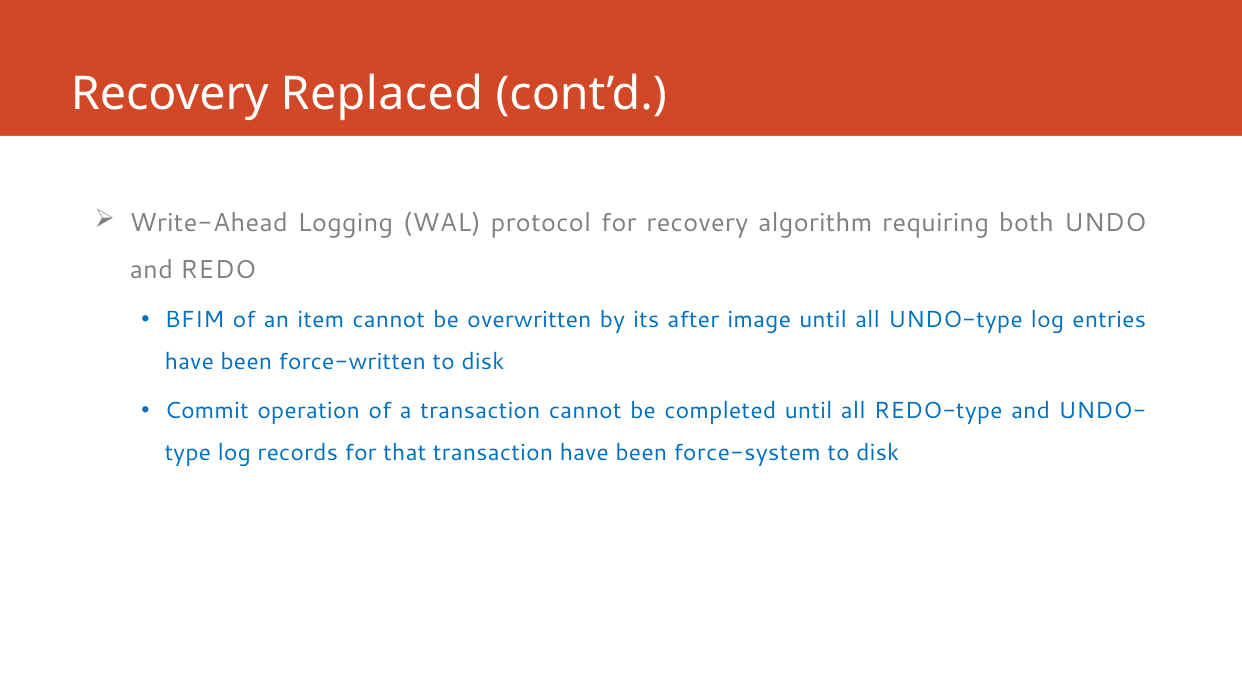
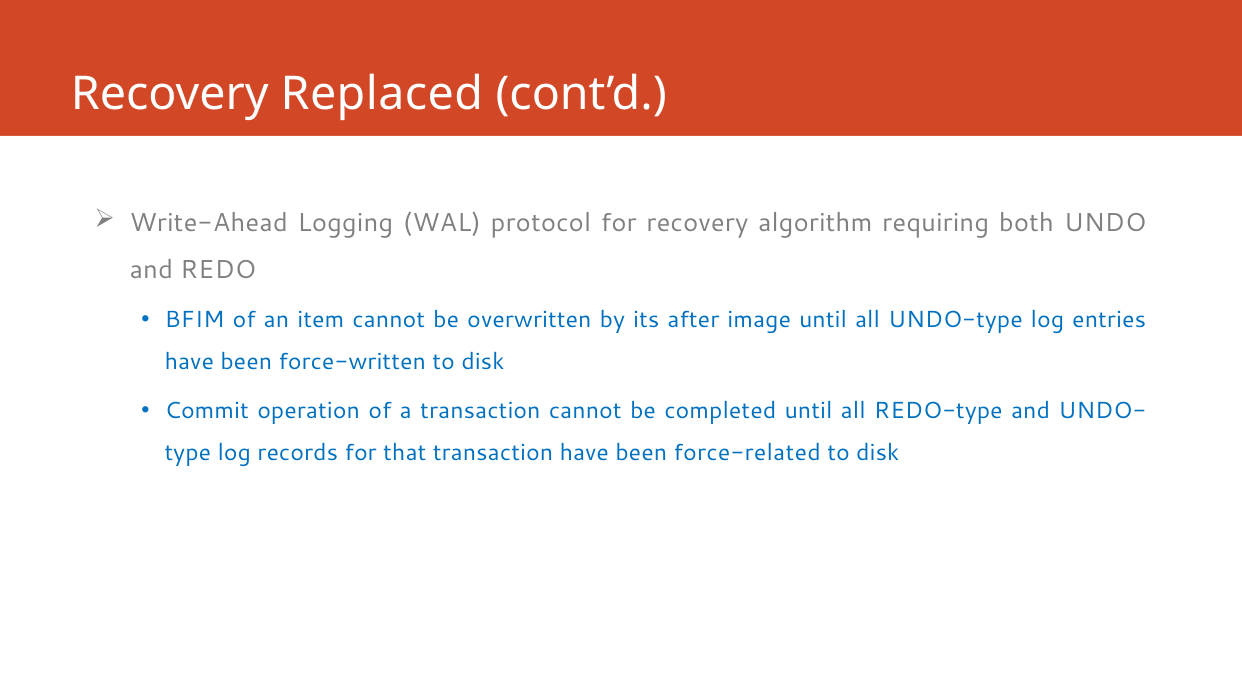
force-system: force-system -> force-related (747, 453)
